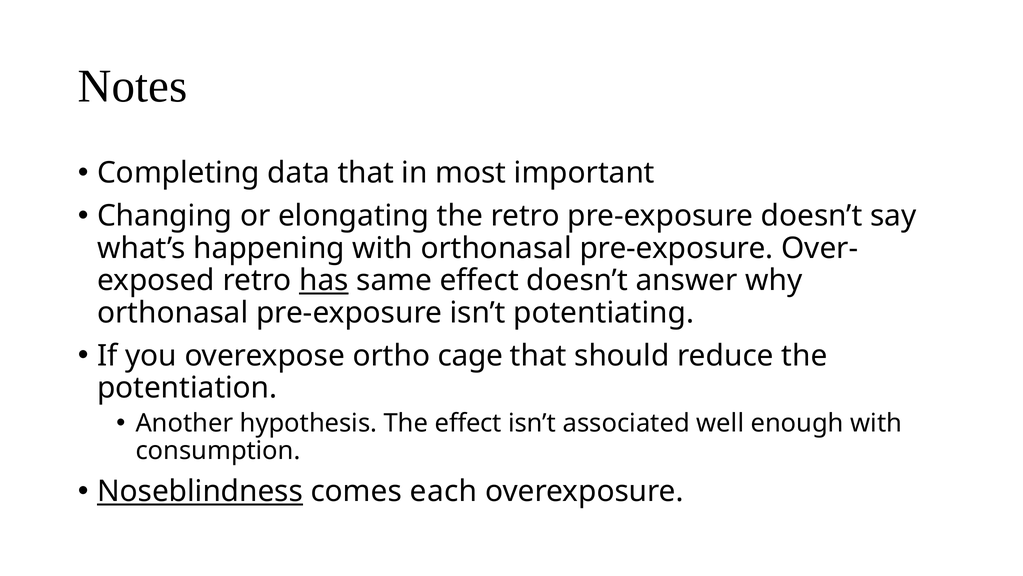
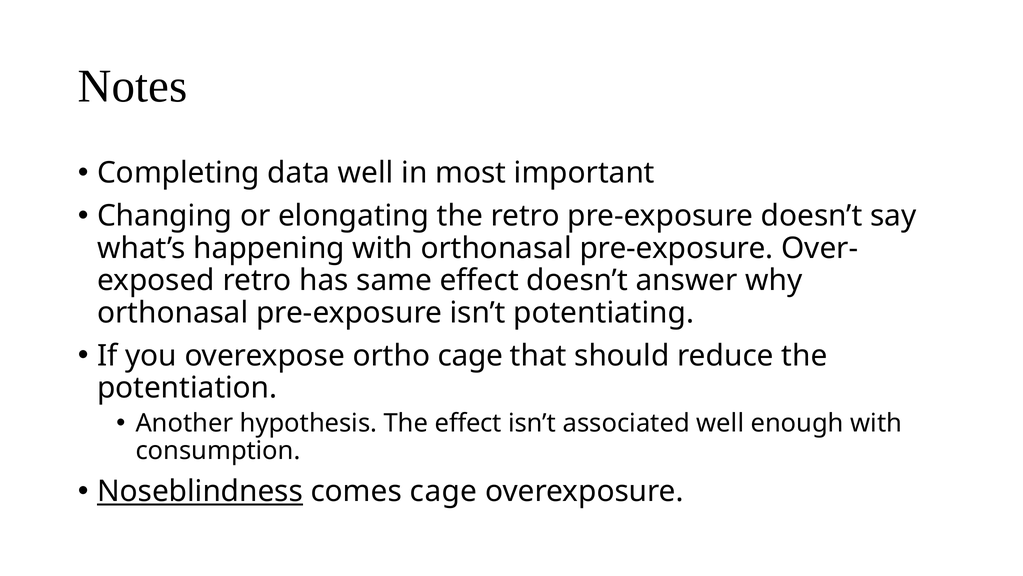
data that: that -> well (366, 173)
has underline: present -> none (324, 280)
comes each: each -> cage (444, 491)
